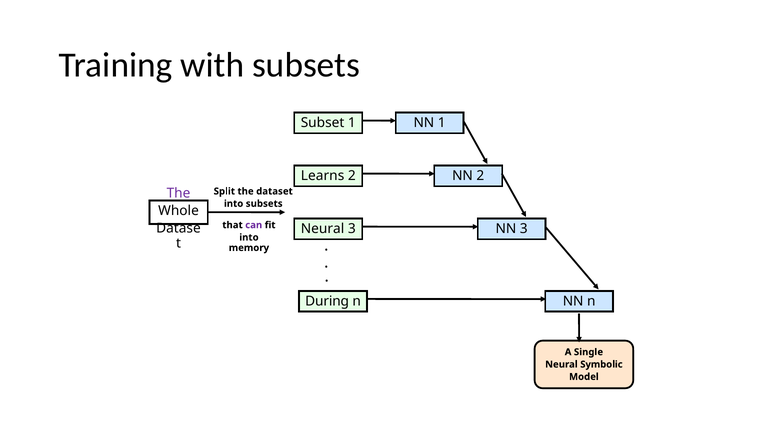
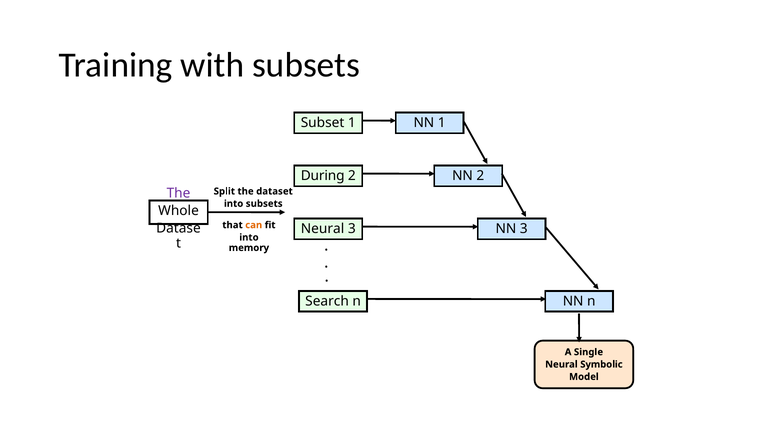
Learns: Learns -> During (323, 176)
can colour: purple -> orange (254, 225)
During: During -> Search (327, 301)
